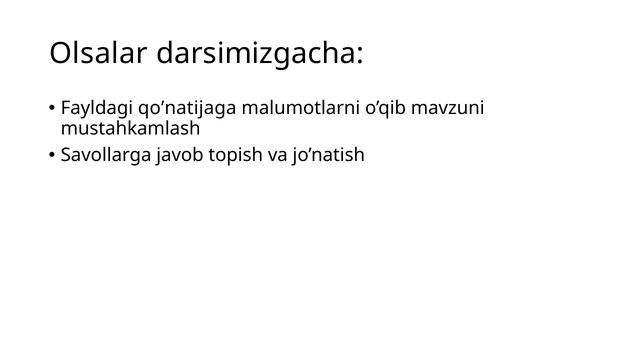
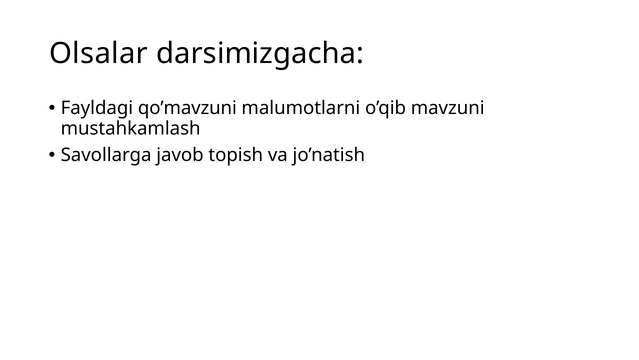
qo’natijaga: qo’natijaga -> qo’mavzuni (187, 108)
